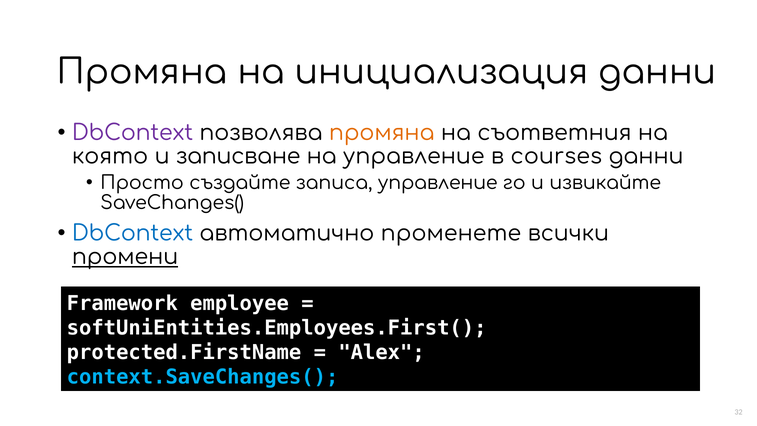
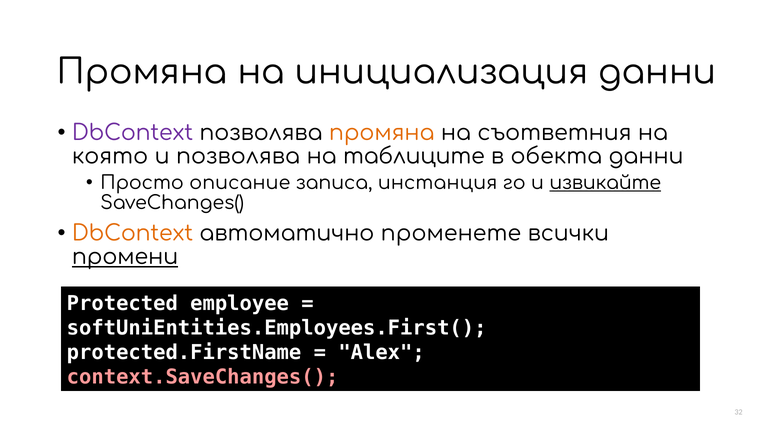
и записване: записване -> позволява (238, 157)
на управление: управление -> таблиците (414, 157)
courses: courses -> обекта (556, 157)
създайте: създайте -> описание (240, 183)
записа управление: управление -> инстанция (438, 183)
извикайте underline: none -> present (605, 183)
DbContext colour: blue -> orange (133, 233)
Framework: Framework -> Protected (122, 303)
context.SaveChanges( colour: light blue -> pink (203, 377)
